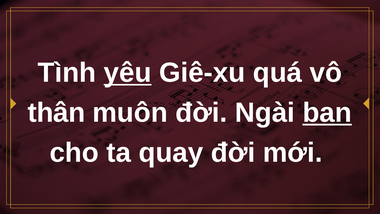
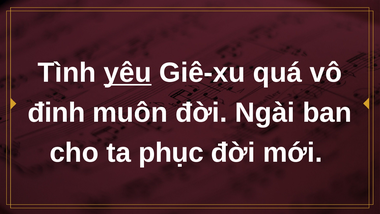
thân: thân -> đinh (56, 113)
ban underline: present -> none (327, 113)
quay: quay -> phục (171, 152)
